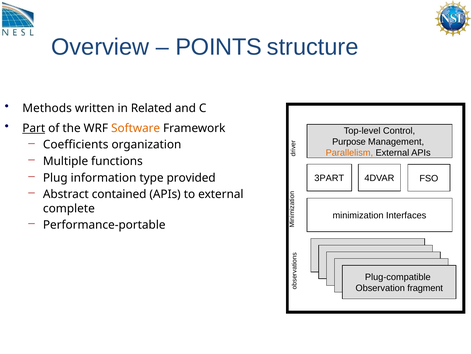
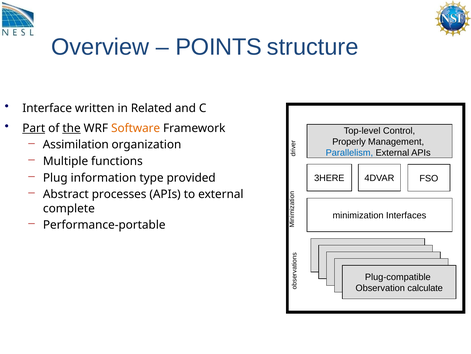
Methods: Methods -> Interface (47, 108)
the underline: none -> present (72, 128)
Purpose: Purpose -> Properly (349, 141)
Coefficients: Coefficients -> Assimilation (76, 144)
Parallelism colour: orange -> blue (349, 152)
3PART: 3PART -> 3HERE (329, 178)
contained: contained -> processes (119, 194)
fragment: fragment -> calculate (425, 288)
